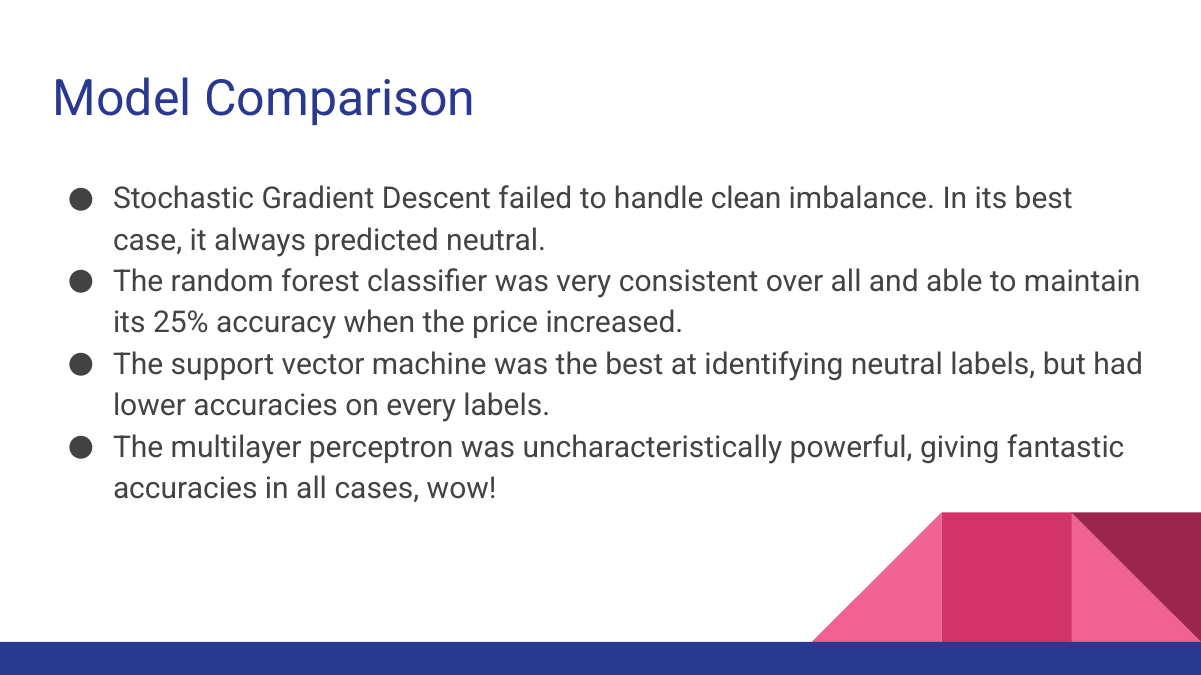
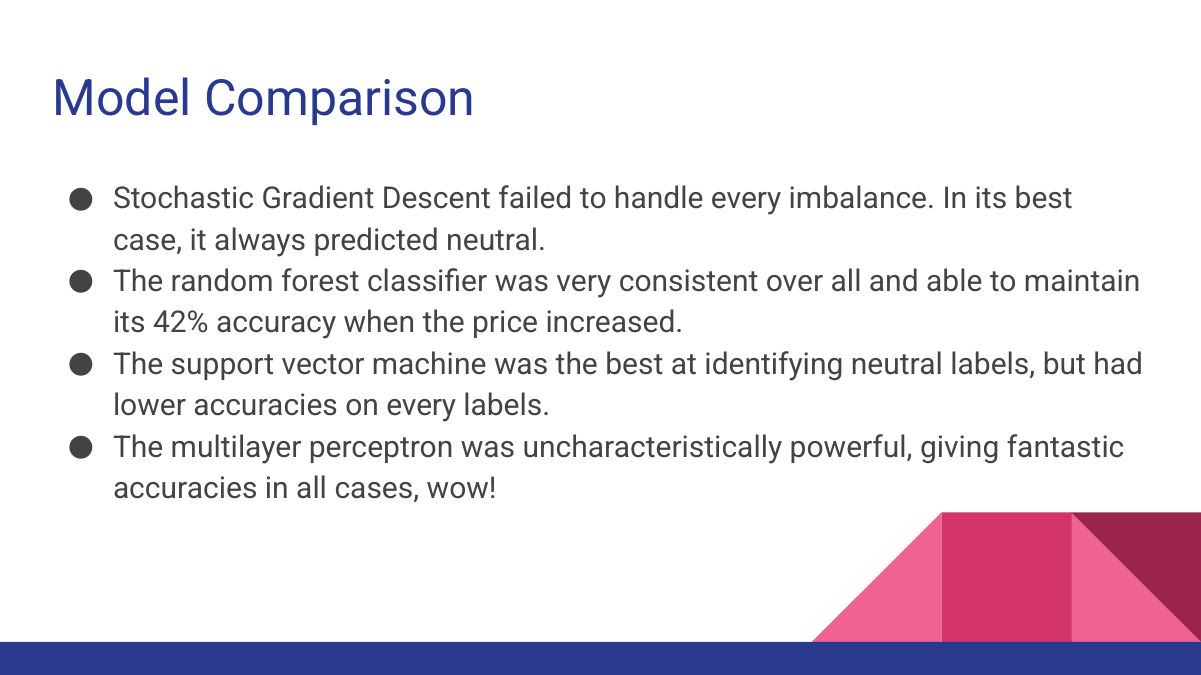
handle clean: clean -> every (746, 199)
25%: 25% -> 42% (181, 323)
